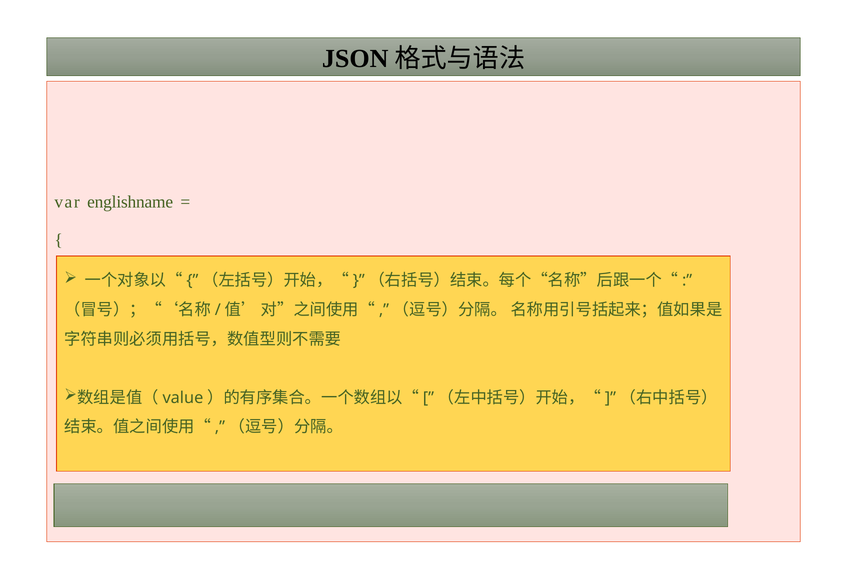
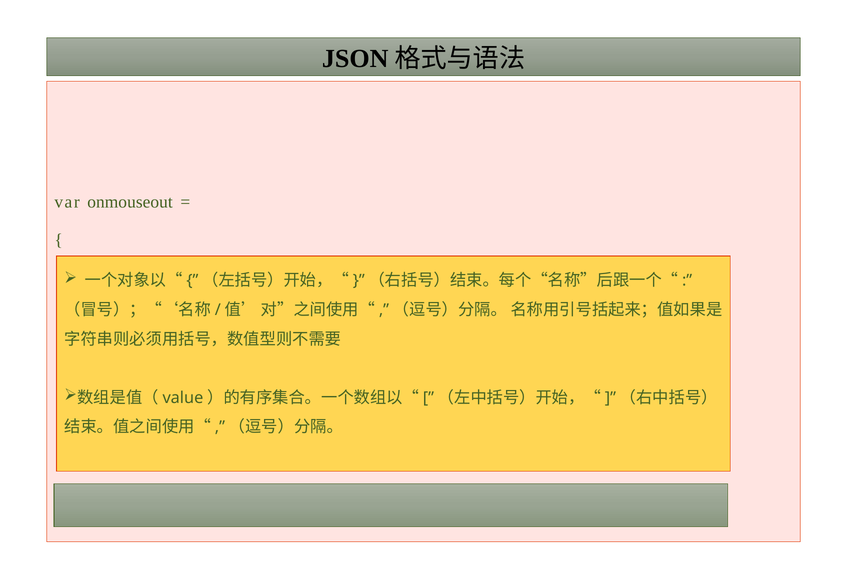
englishname: englishname -> onmouseout (130, 202)
